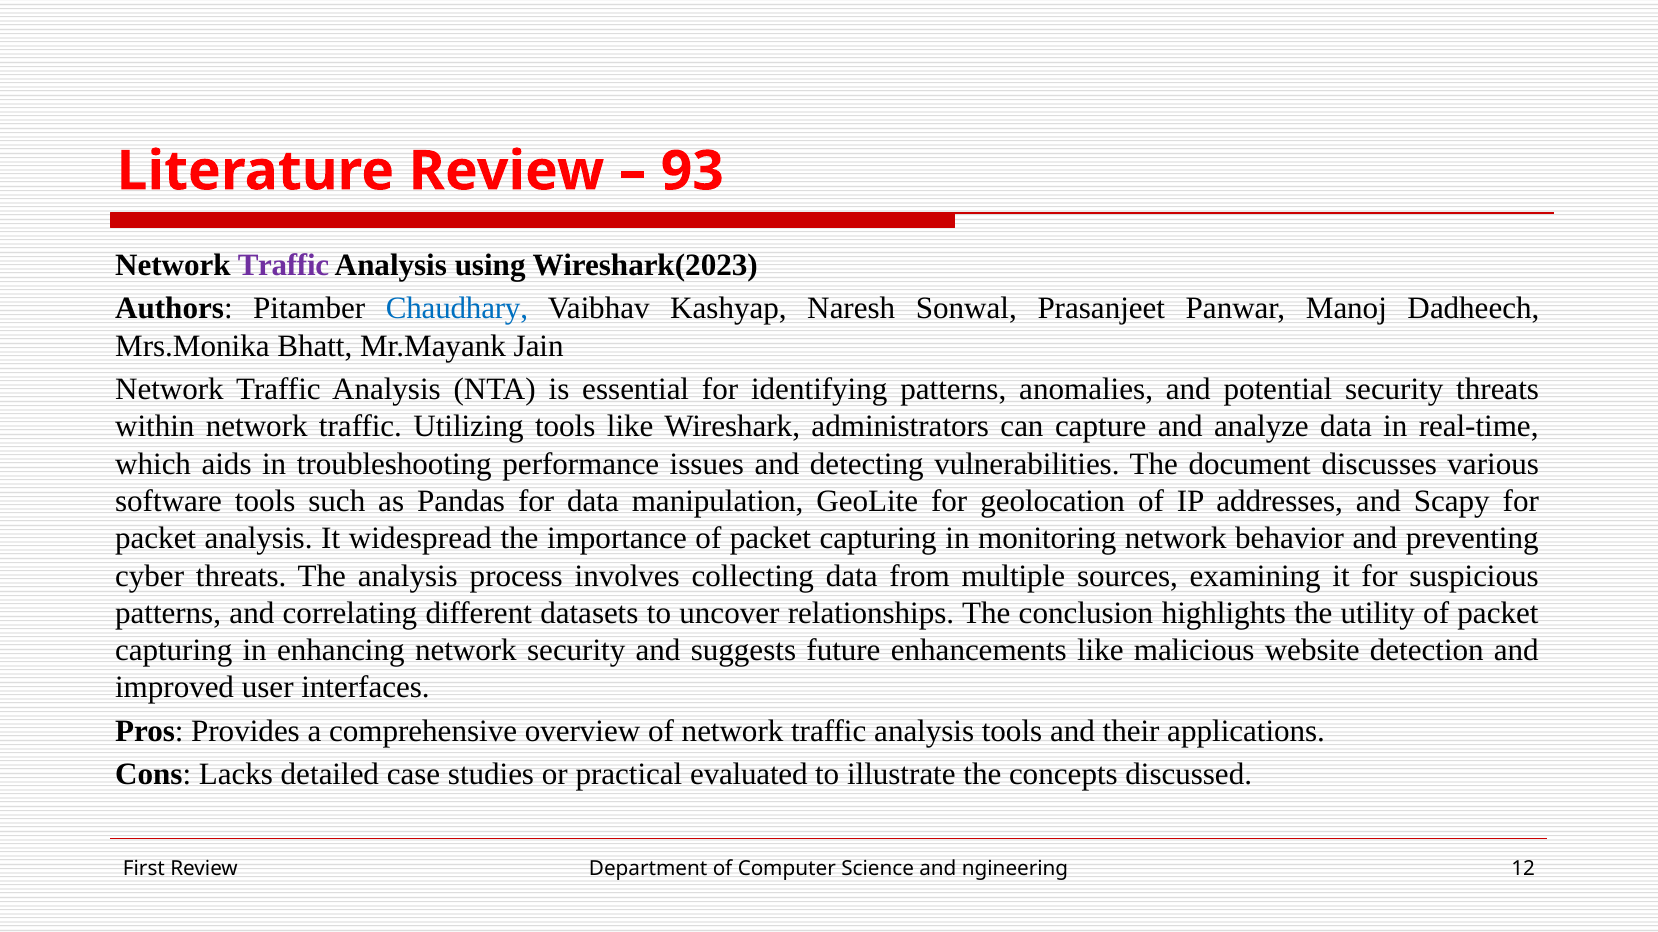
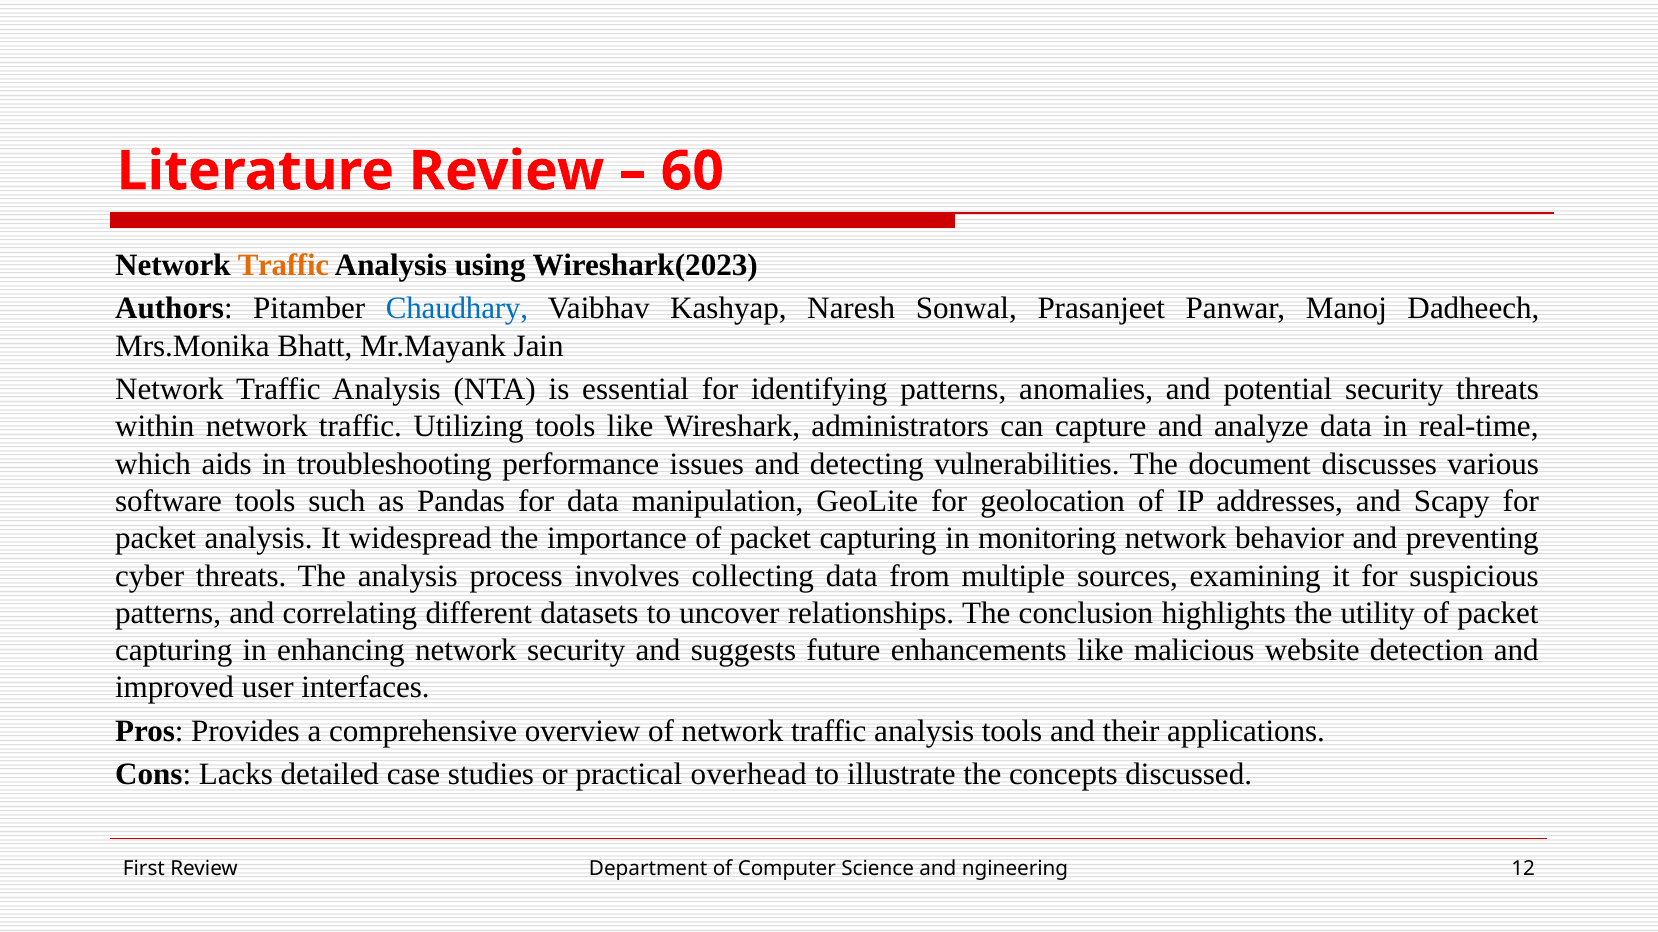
93: 93 -> 60 (692, 171)
Traffic colour: purple -> orange (283, 265)
evaluated: evaluated -> overhead (749, 775)
